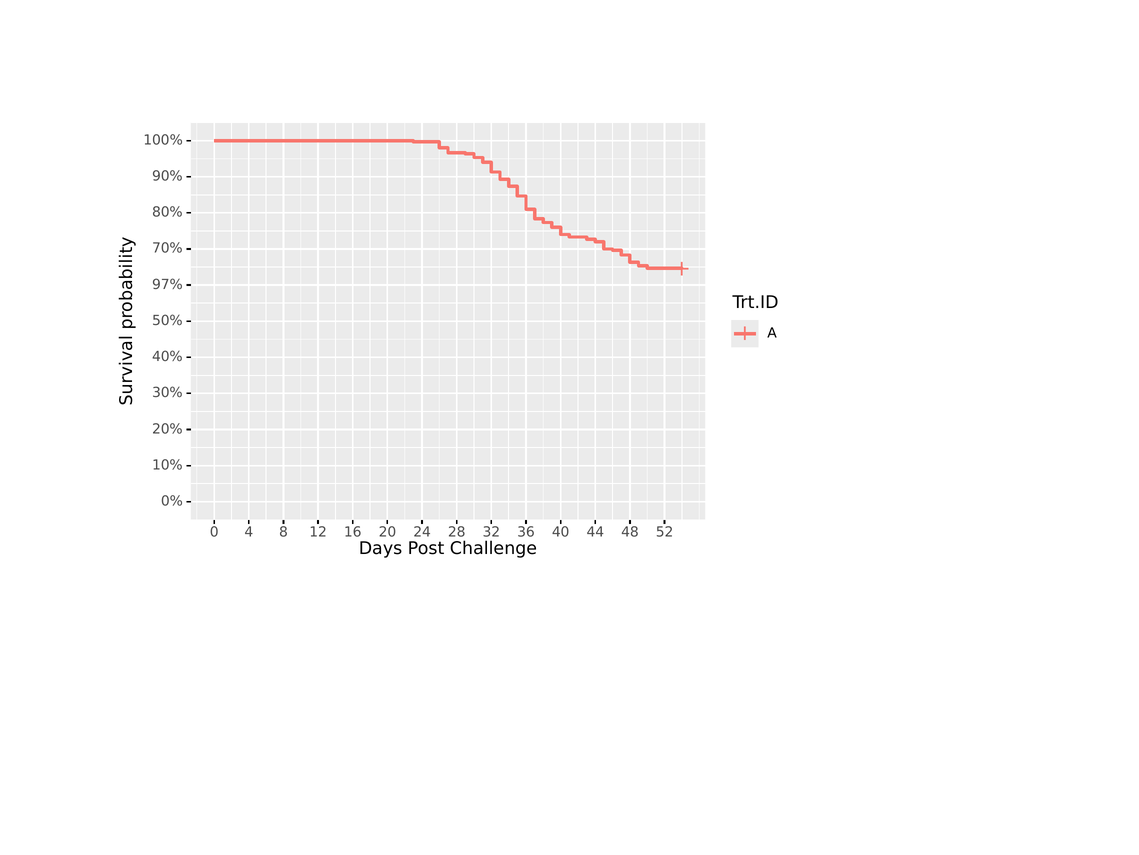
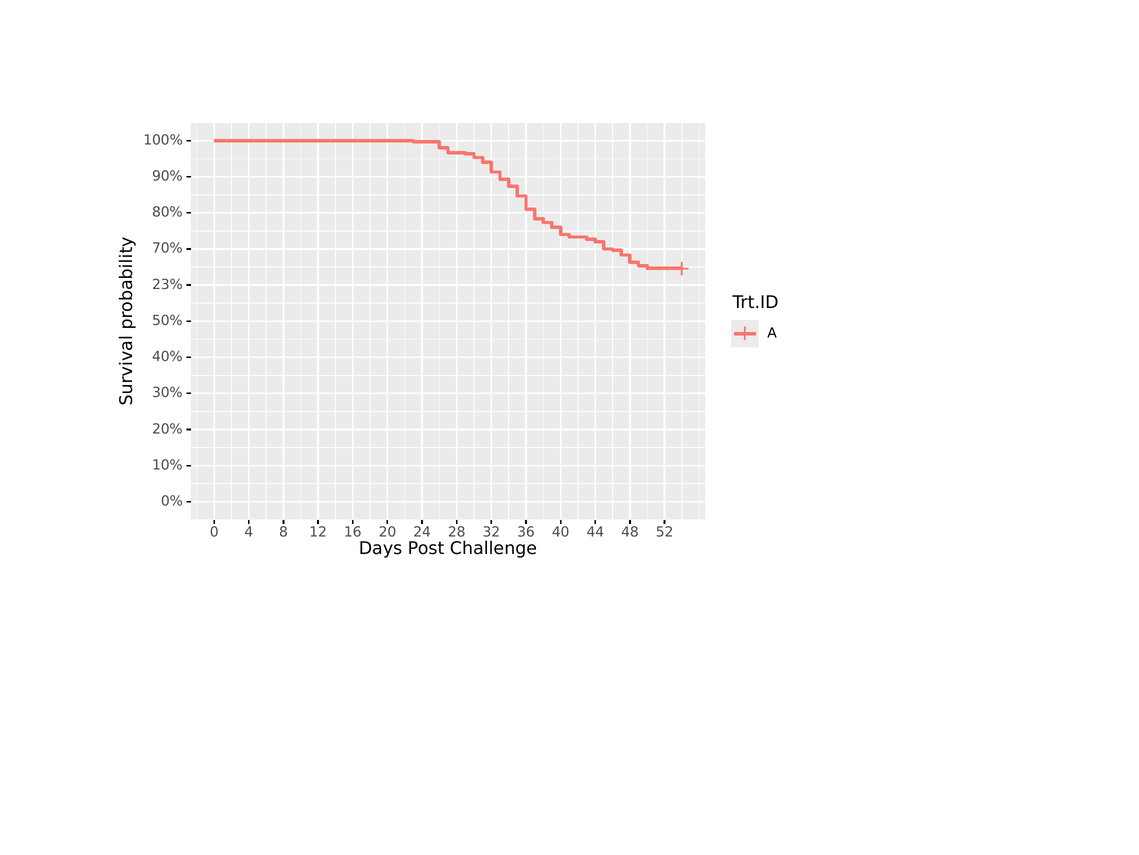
97%: 97% -> 23% (167, 284)
